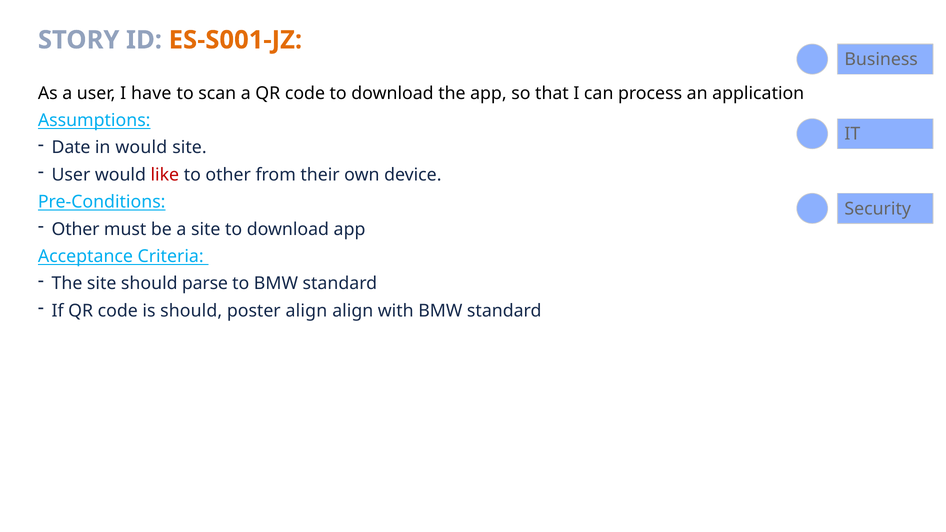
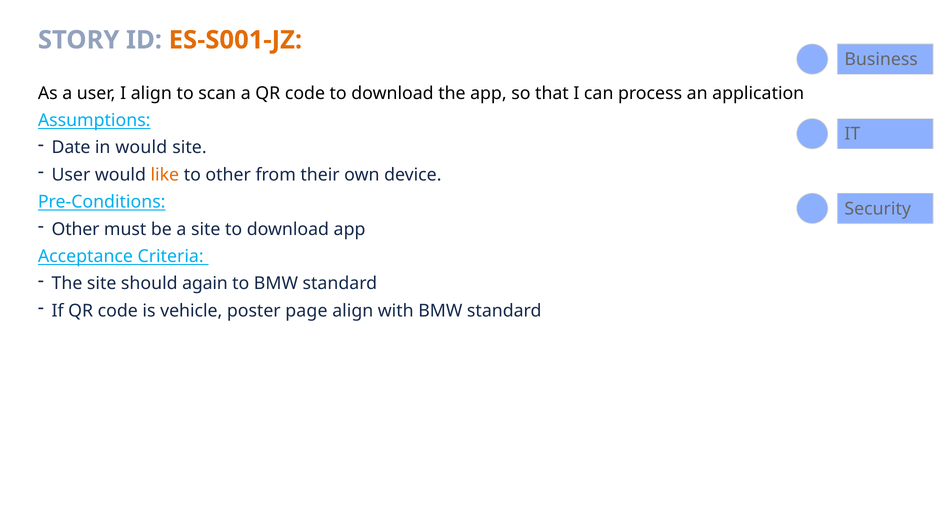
I have: have -> align (151, 93)
like colour: red -> orange (165, 175)
parse: parse -> again (205, 284)
is should: should -> vehicle (191, 311)
poster align: align -> page (306, 311)
